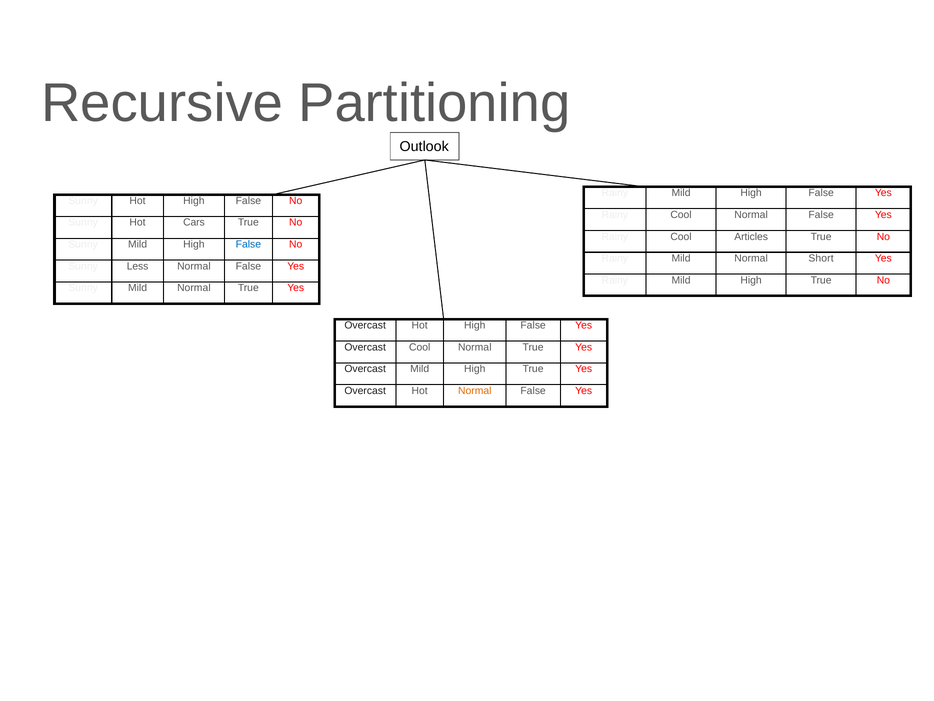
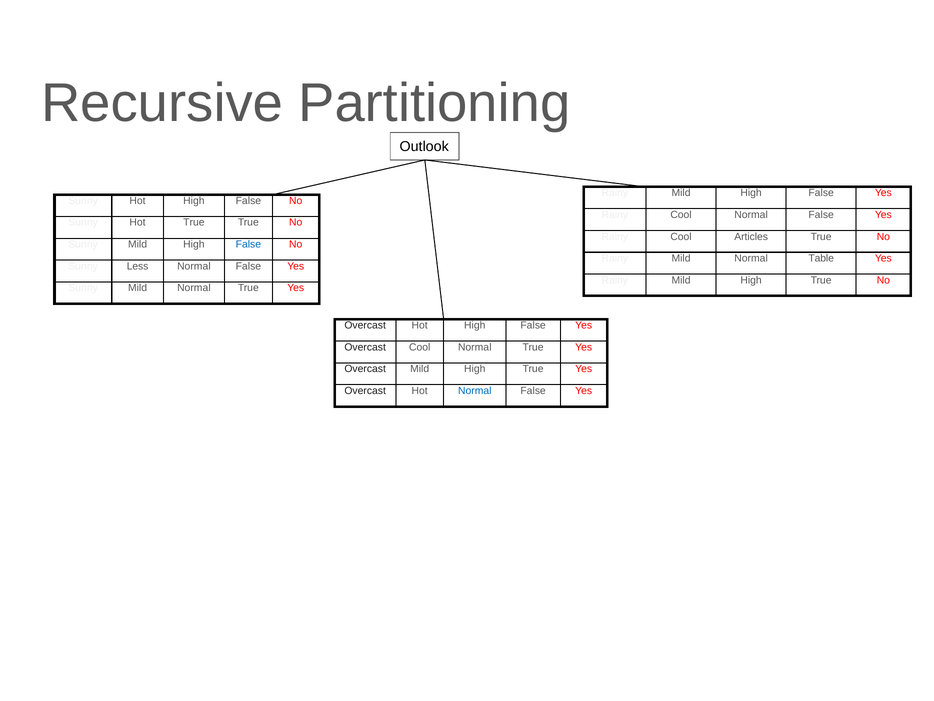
Hot Cars: Cars -> True (194, 222)
Short: Short -> Table (821, 258)
Normal colour: orange -> blue (475, 390)
